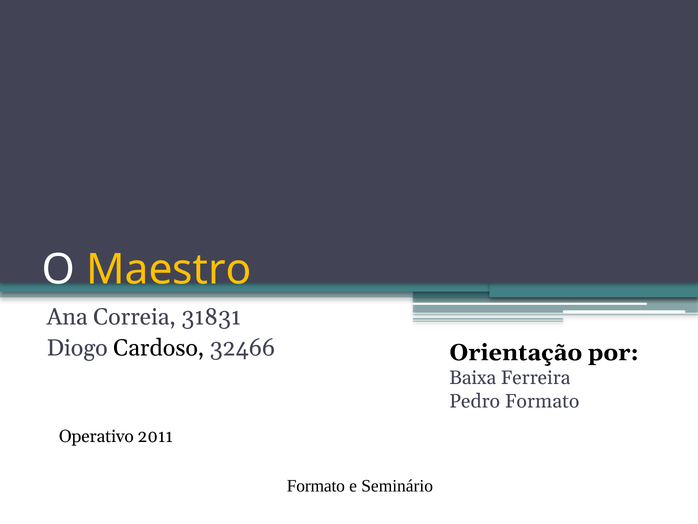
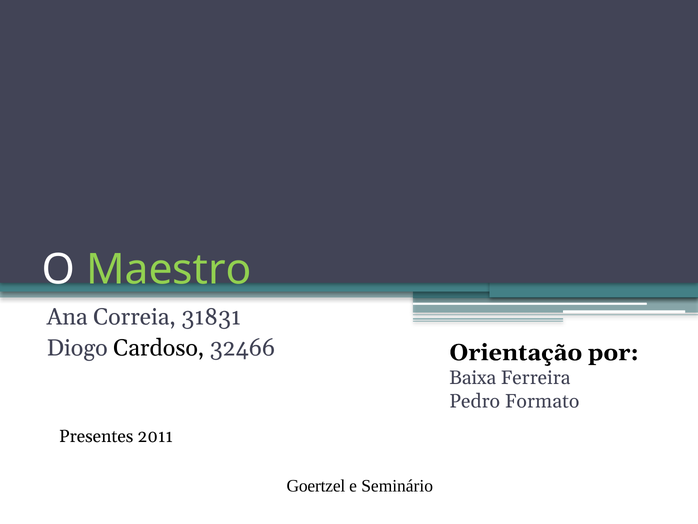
Maestro colour: yellow -> light green (169, 269)
Operativo: Operativo -> Presentes (96, 436)
Formato: Formato -> Goertzel (316, 486)
